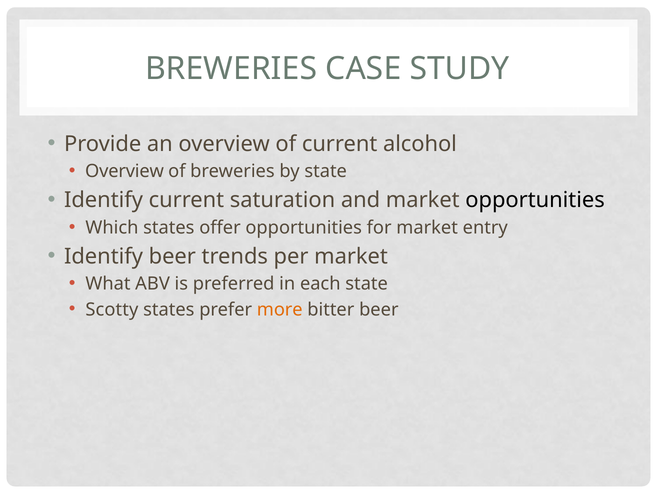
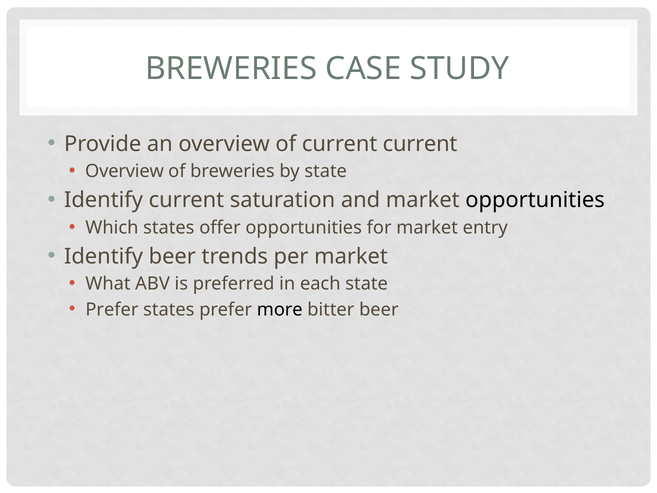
current alcohol: alcohol -> current (420, 144)
Scotty: Scotty -> Prefer (112, 309)
more colour: orange -> black (280, 309)
